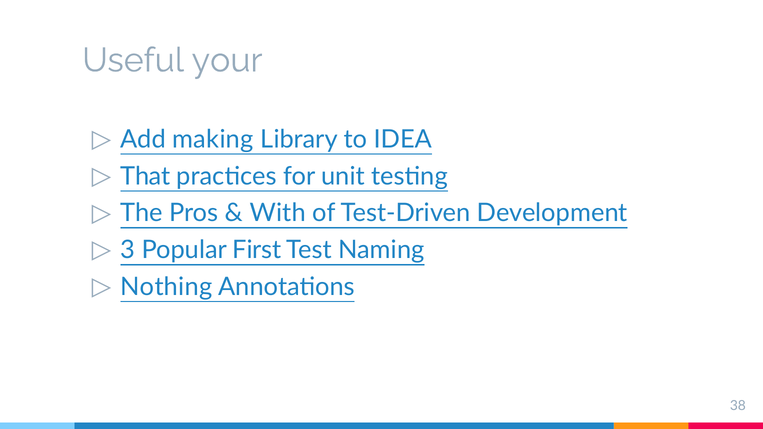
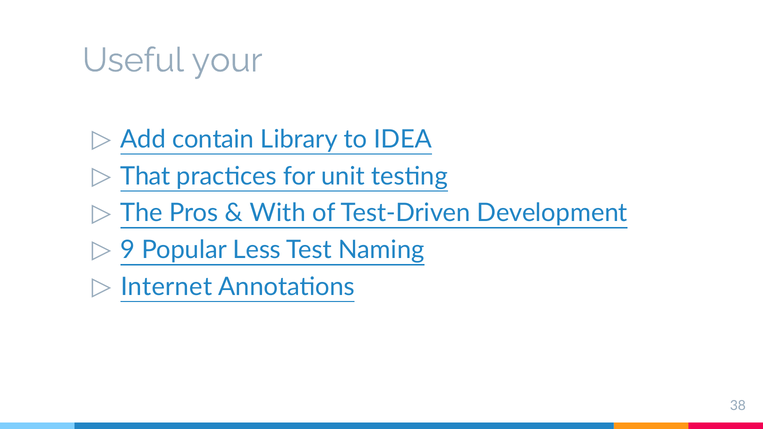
making: making -> contain (213, 139)
3: 3 -> 9 (128, 250)
First: First -> Less (257, 250)
Nothing: Nothing -> Internet (166, 287)
